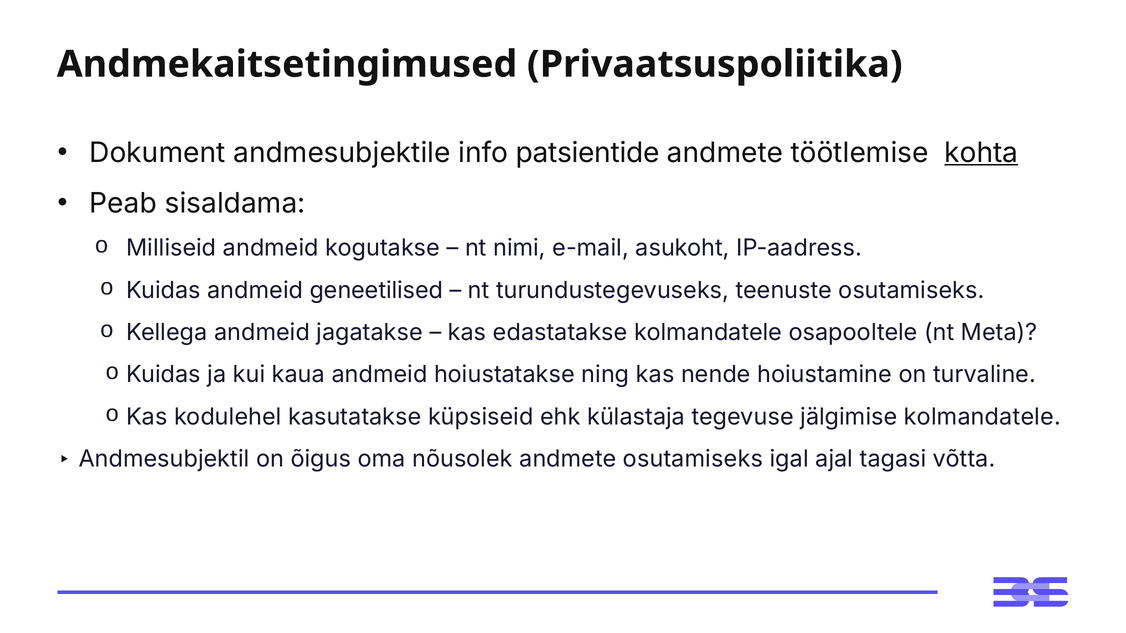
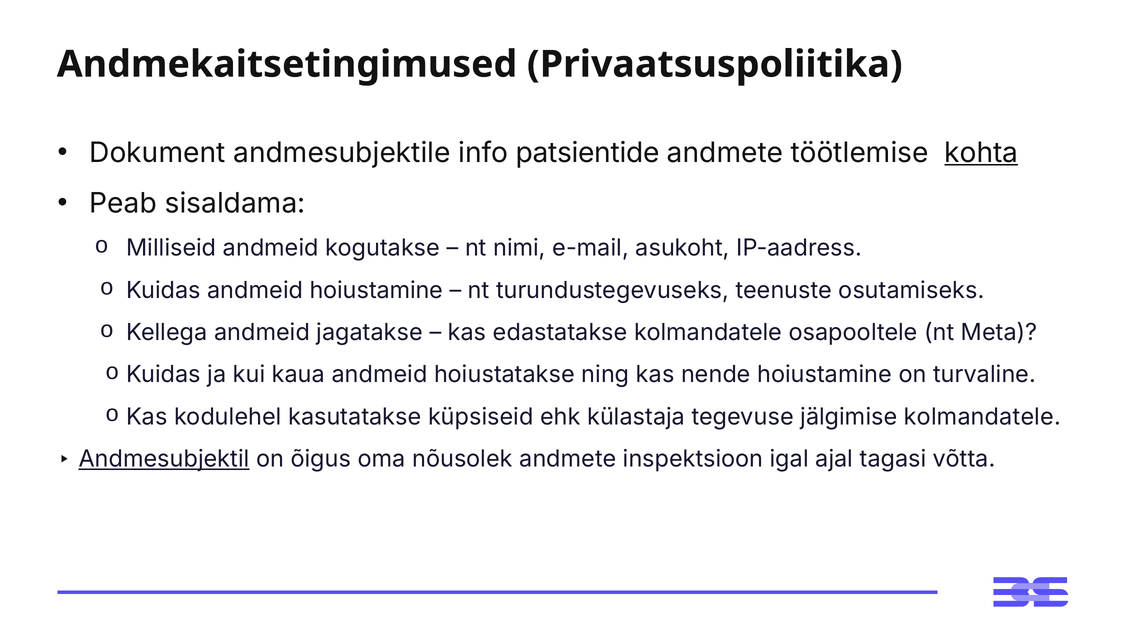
andmeid geneetilised: geneetilised -> hoiustamine (376, 290)
Andmesubjektil underline: none -> present (164, 459)
andmete osutamiseks: osutamiseks -> inspektsioon (693, 459)
